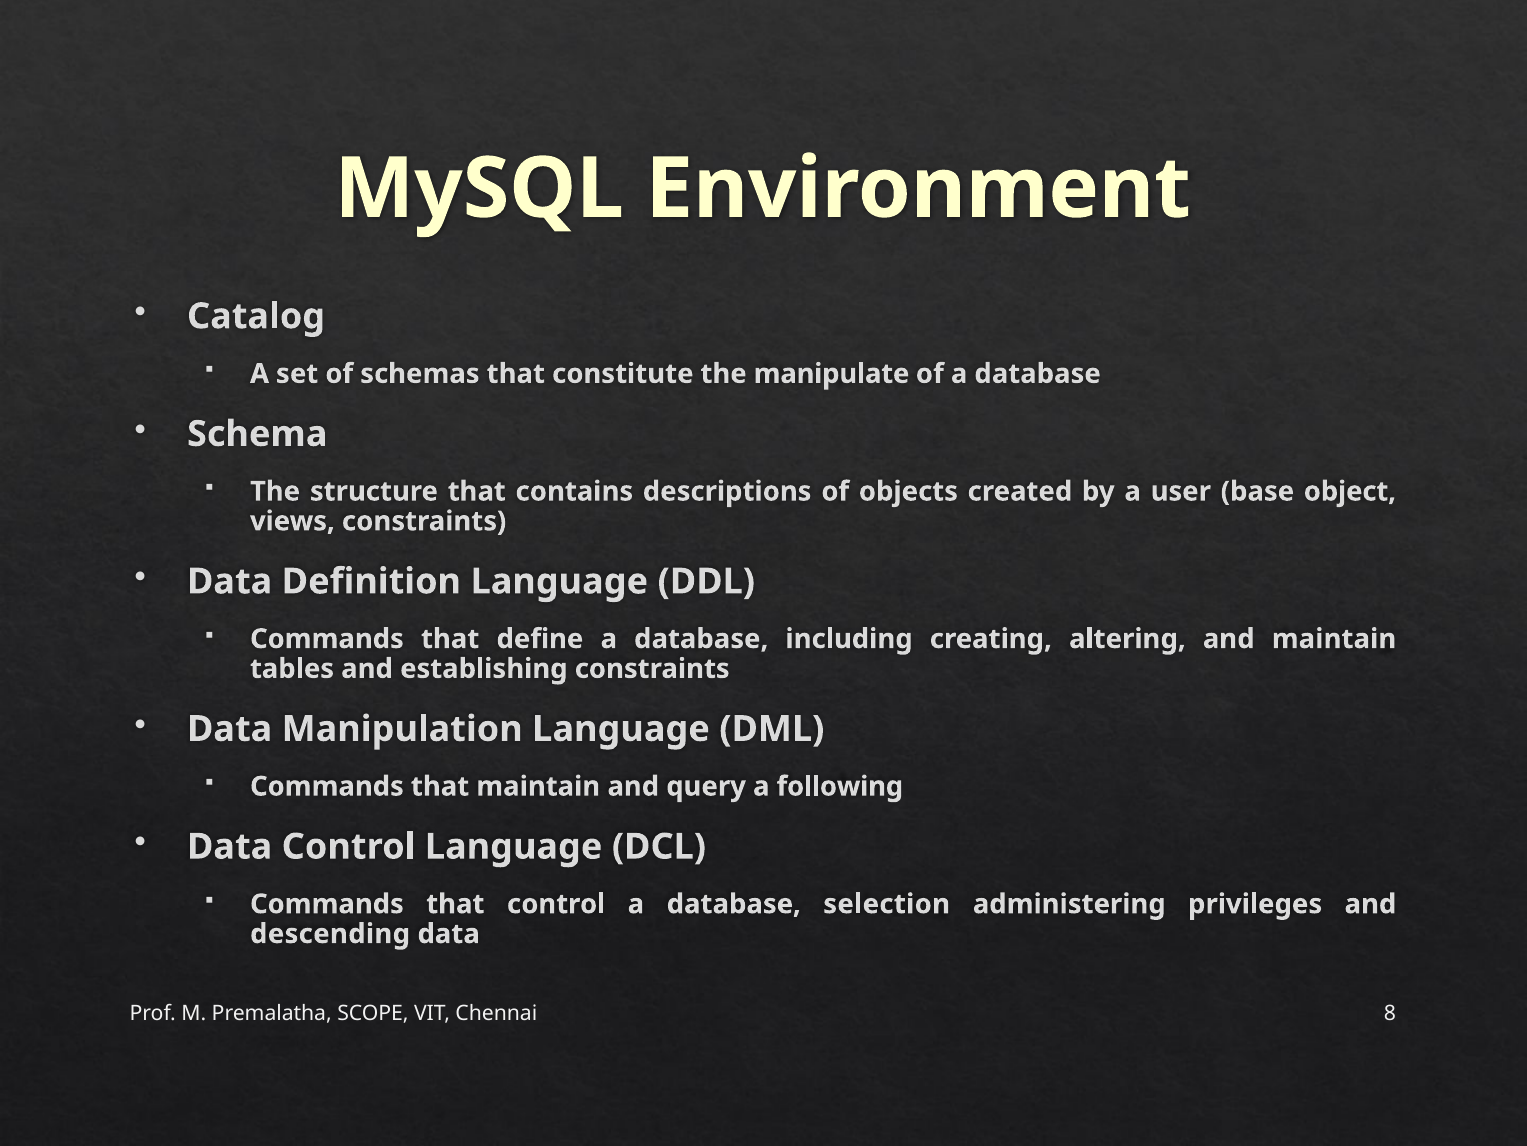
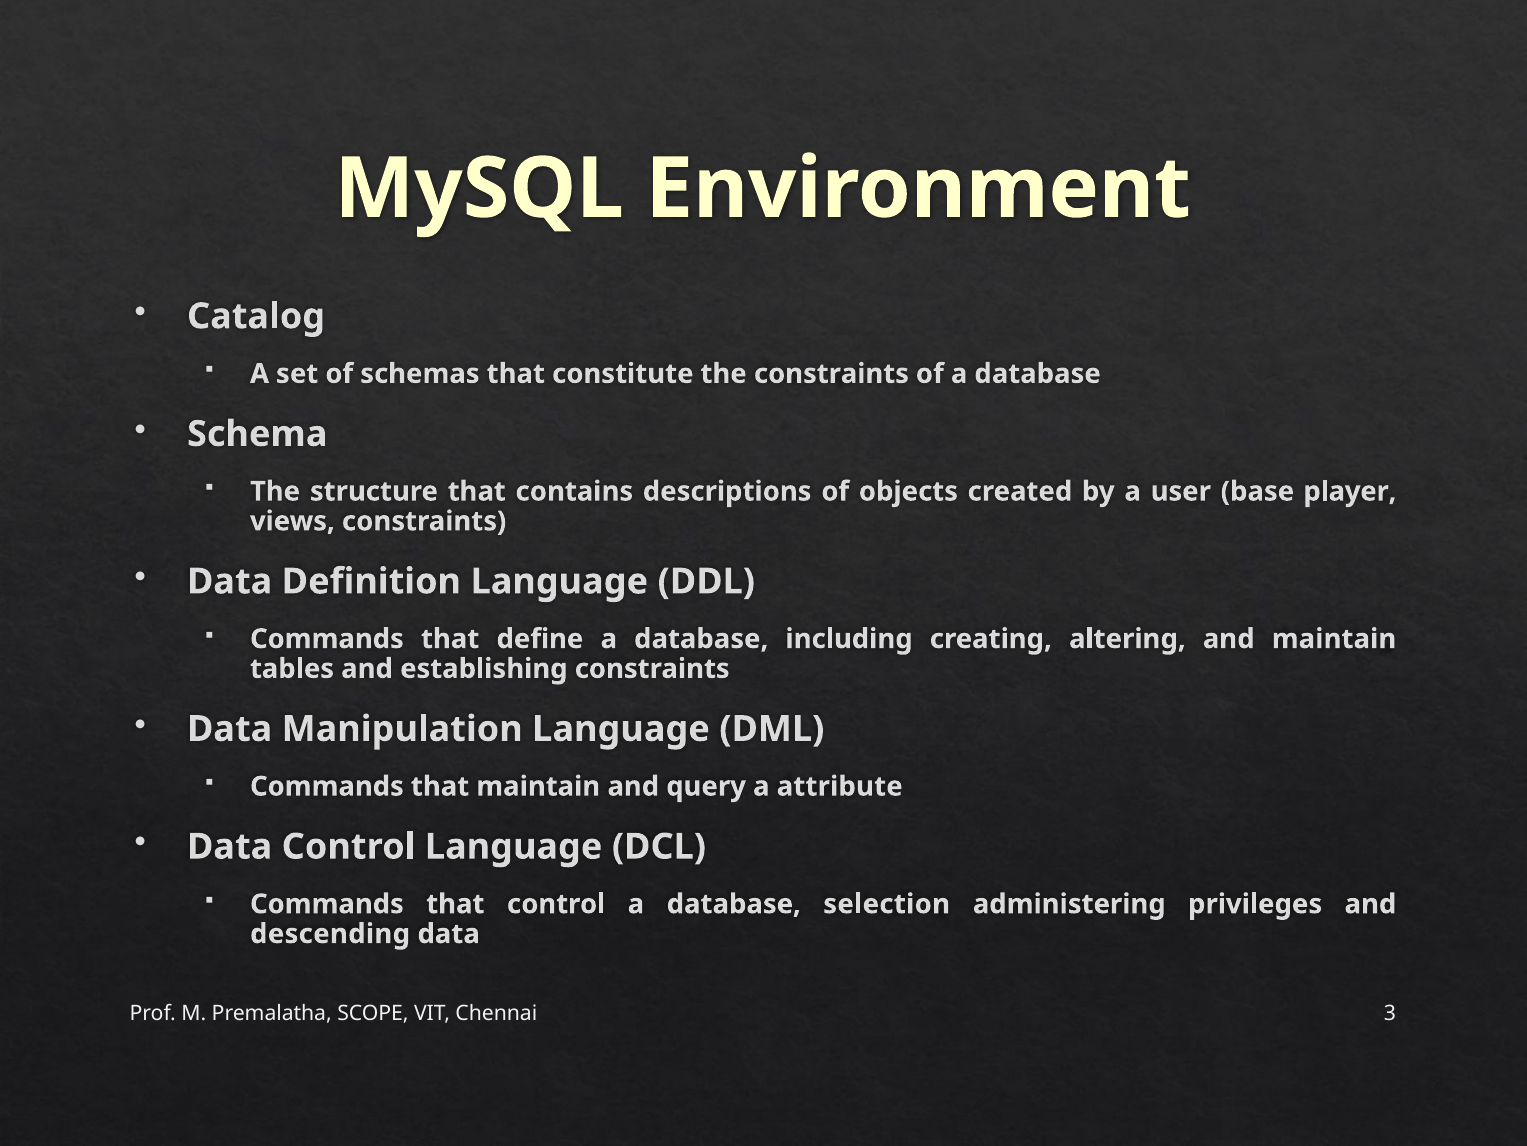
the manipulate: manipulate -> constraints (831, 374)
object: object -> player (1350, 491)
following: following -> attribute (840, 786)
8: 8 -> 3 (1390, 1013)
